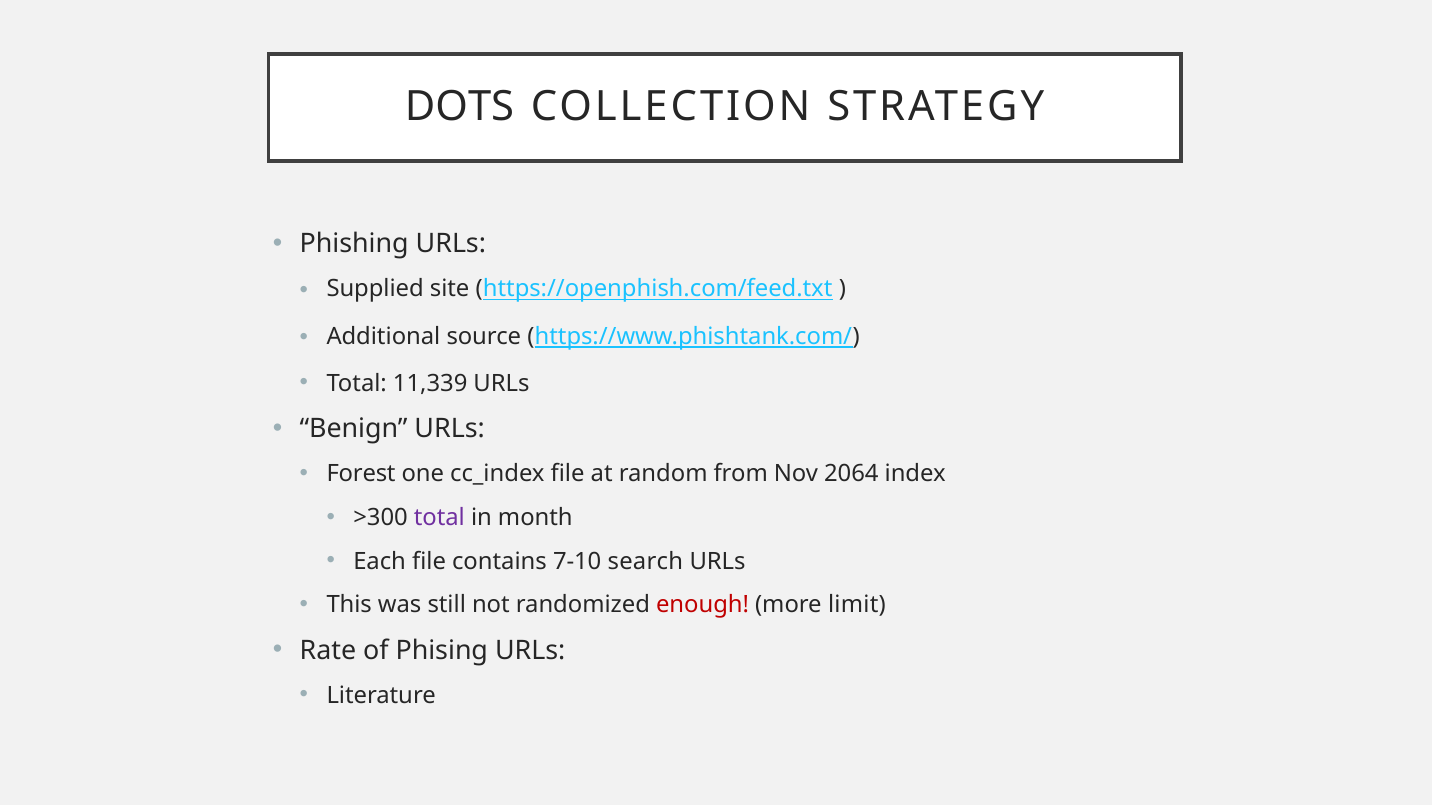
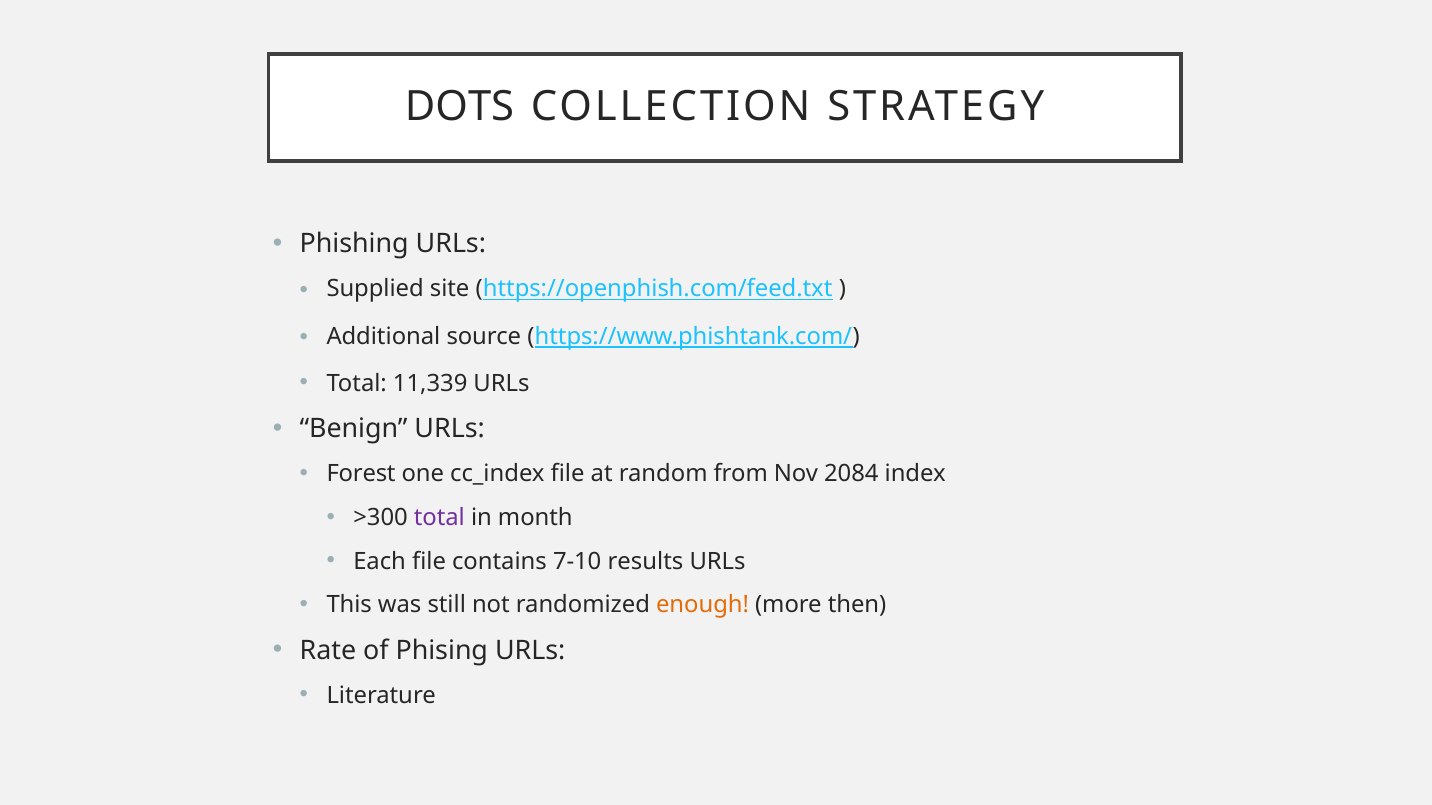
2064: 2064 -> 2084 (851, 474)
search: search -> results (645, 562)
enough colour: red -> orange (703, 605)
limit: limit -> then (857, 605)
